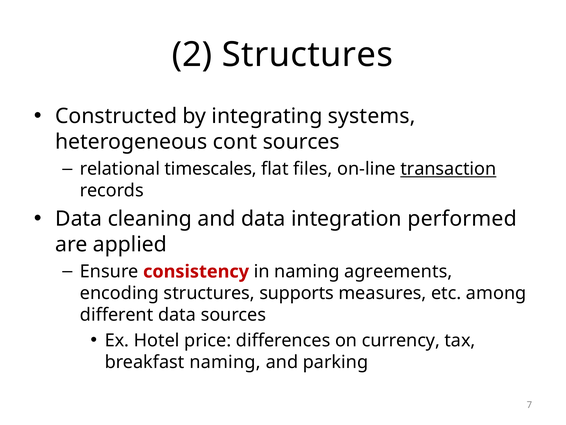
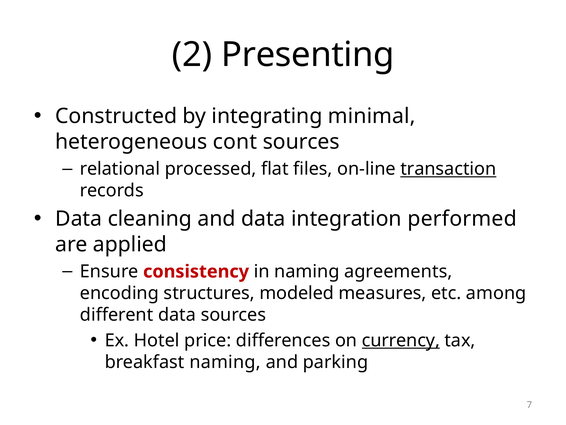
2 Structures: Structures -> Presenting (308, 55)
systems: systems -> minimal (372, 116)
timescales: timescales -> processed (211, 169)
supports: supports -> modeled (297, 293)
currency underline: none -> present (401, 340)
